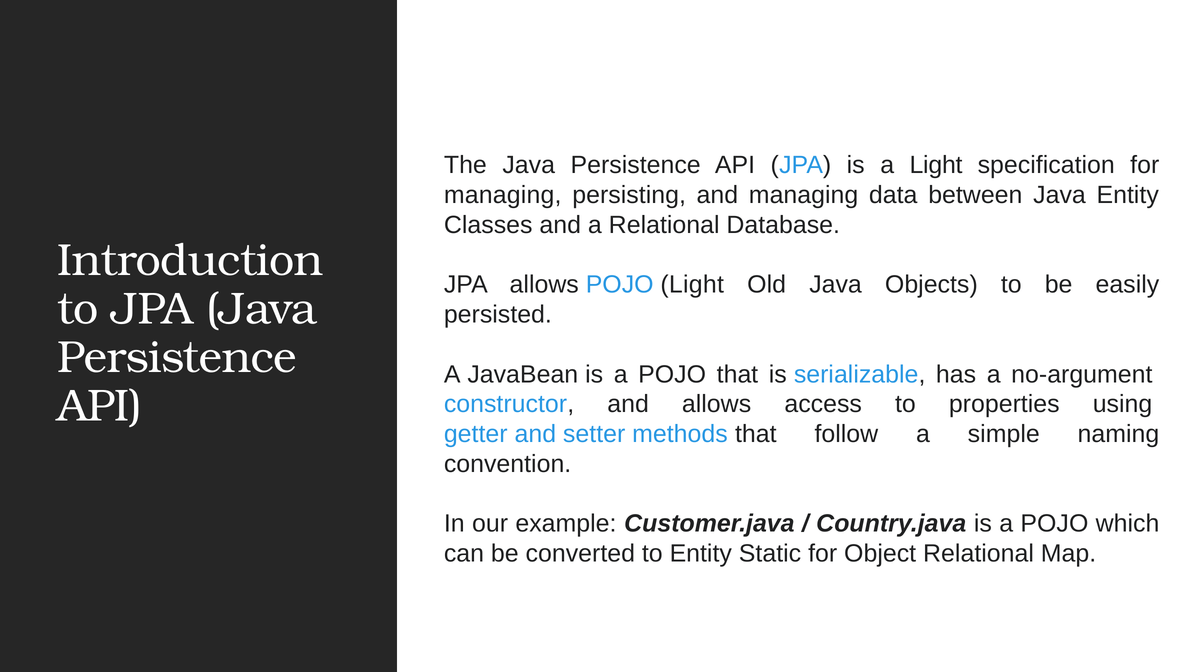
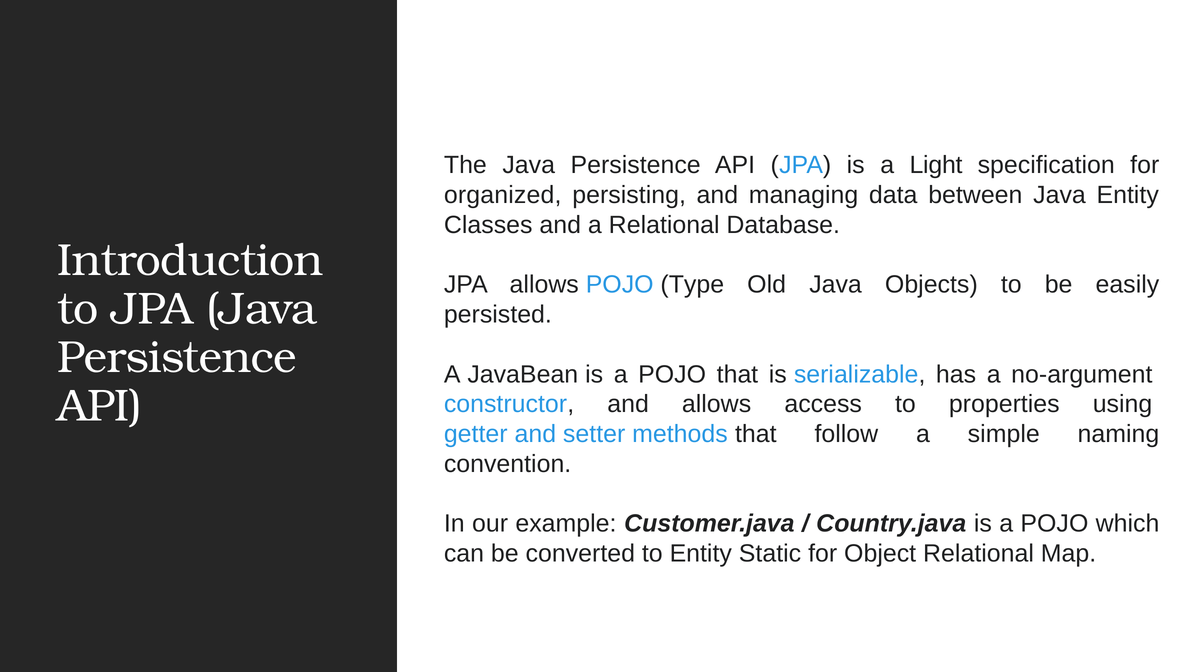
managing: managing -> organized (503, 195)
POJO Light: Light -> Type (692, 285)
